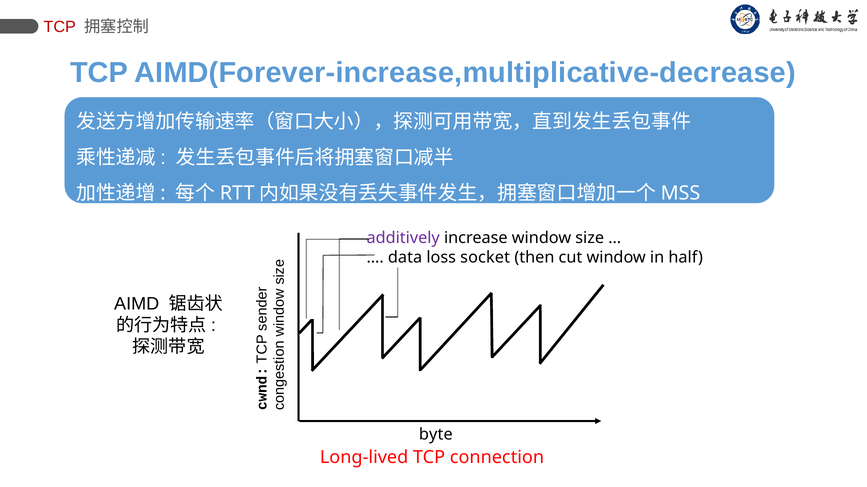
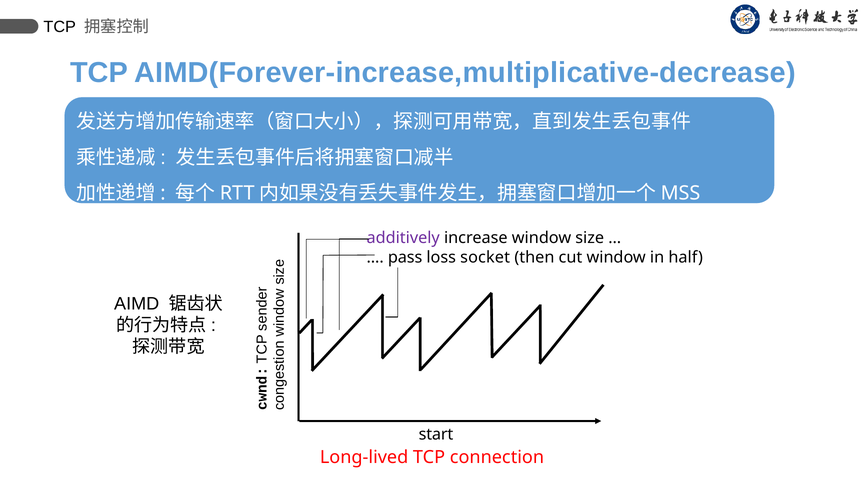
TCP colour: red -> black (60, 27)
data: data -> pass (405, 258)
byte: byte -> start (436, 435)
